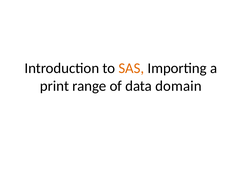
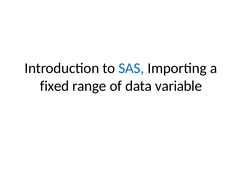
SAS colour: orange -> blue (131, 68)
print: print -> fixed (55, 86)
domain: domain -> variable (179, 86)
